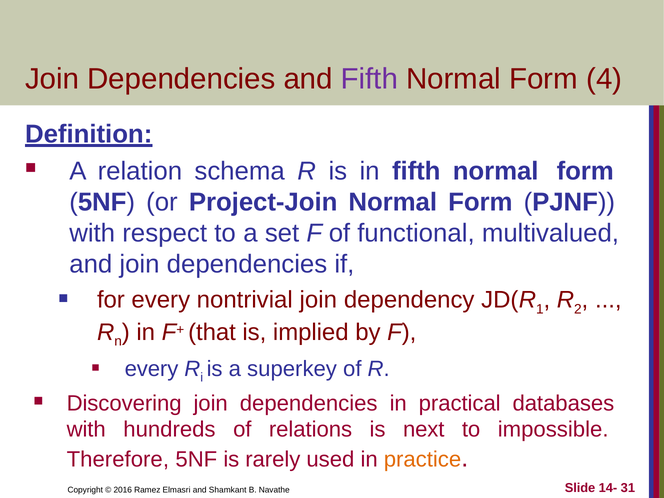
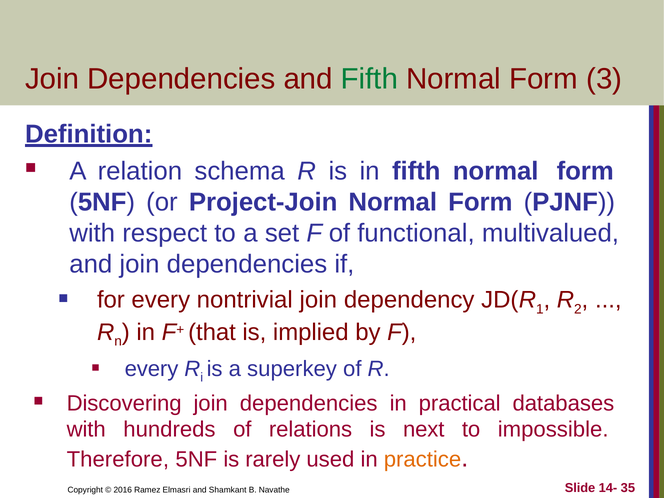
Fifth colour: purple -> green (369, 79)
4: 4 -> 3 (604, 79)
31: 31 -> 35 (628, 488)
